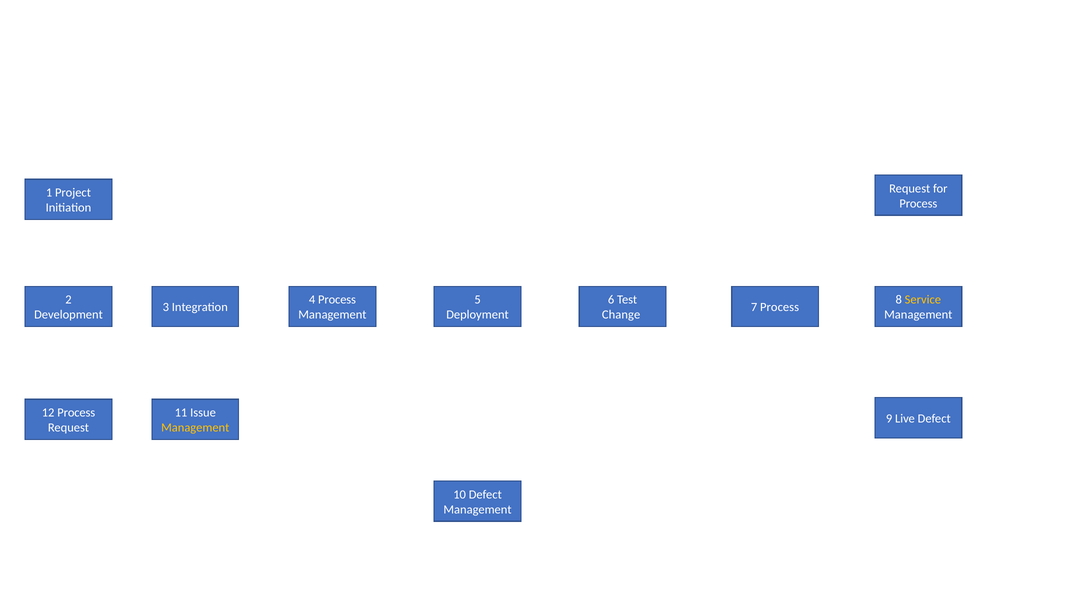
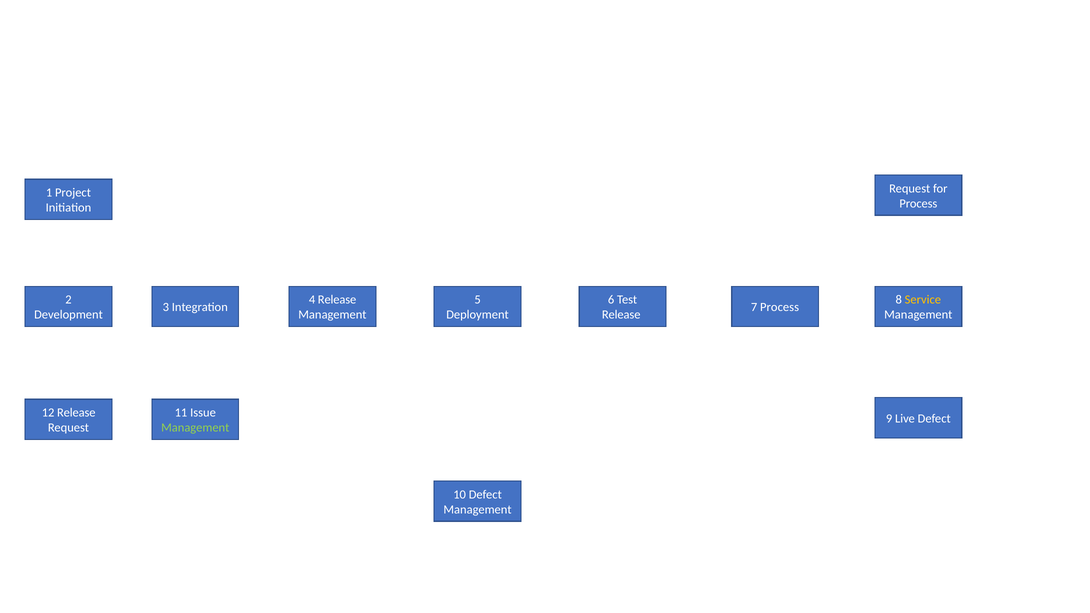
4 Process: Process -> Release (337, 300)
Change: Change -> Release (621, 315)
12 Process: Process -> Release (76, 413)
Management colour: yellow -> light green (195, 428)
